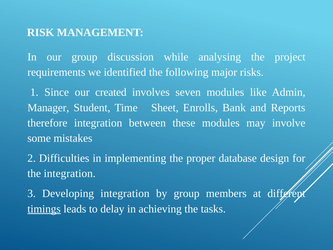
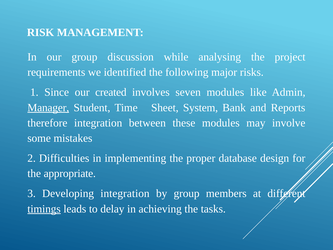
Manager underline: none -> present (48, 107)
Enrolls: Enrolls -> System (201, 107)
the integration: integration -> appropriate (70, 173)
